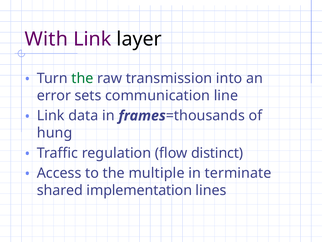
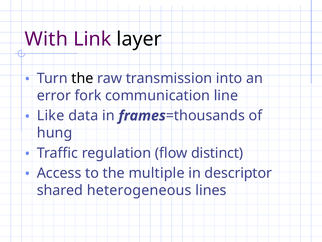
the colour: green -> black (82, 78)
sets: sets -> fork (88, 95)
Link: Link -> Like (51, 116)
terminate: terminate -> descriptor (238, 173)
implementation: implementation -> heterogeneous (139, 190)
